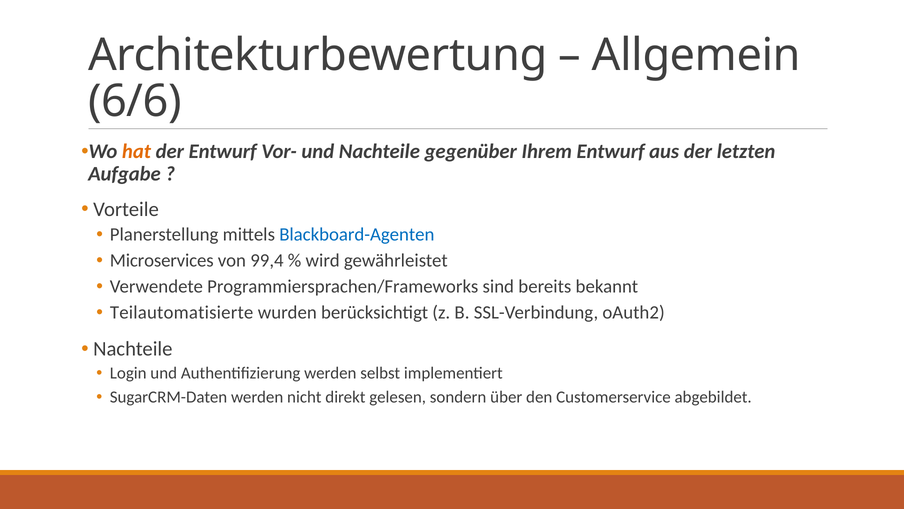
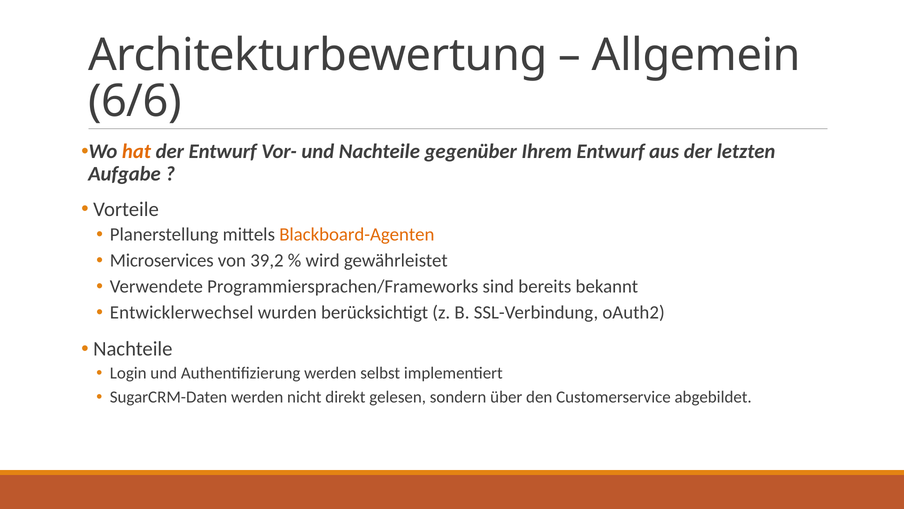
Blackboard-Agenten colour: blue -> orange (357, 234)
99,4: 99,4 -> 39,2 (267, 260)
Teilautomatisierte: Teilautomatisierte -> Entwicklerwechsel (182, 312)
